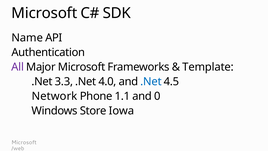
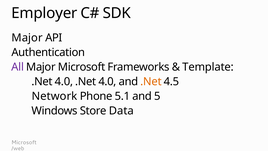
Microsoft: Microsoft -> Employer (44, 13)
Name: Name -> Major (27, 38)
3.3: 3.3 -> 4.0 (64, 82)
.Net colour: blue -> orange (151, 82)
1.1: 1.1 -> 5.1 (122, 96)
0: 0 -> 5 (157, 96)
Iowa: Iowa -> Data (121, 111)
